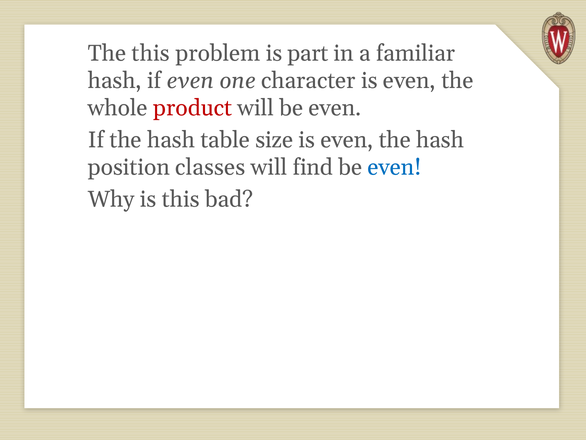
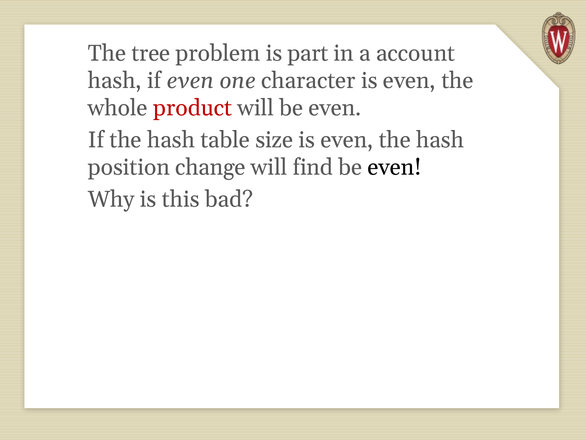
The this: this -> tree (151, 53)
familiar: familiar -> account (416, 53)
classes: classes -> change (210, 167)
even colour: blue -> black (395, 167)
